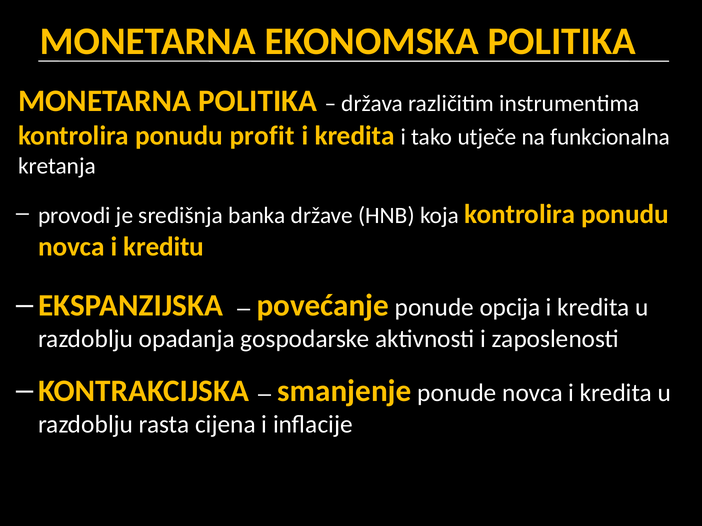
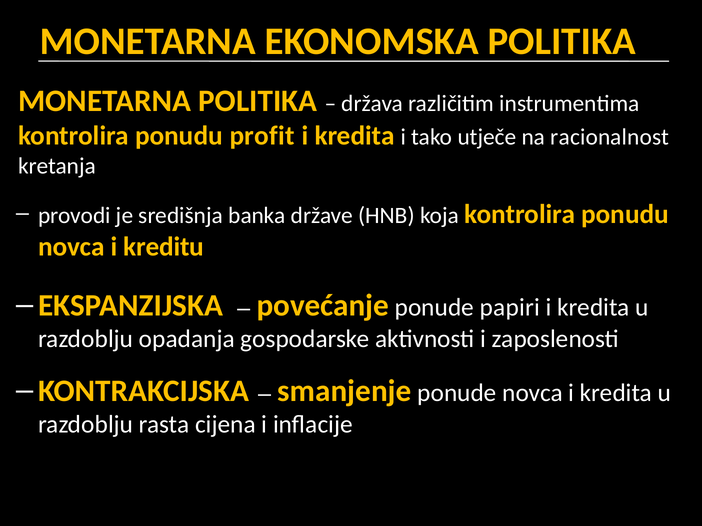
funkcionalna: funkcionalna -> racionalnost (610, 137)
opcija: opcija -> papiri (510, 308)
